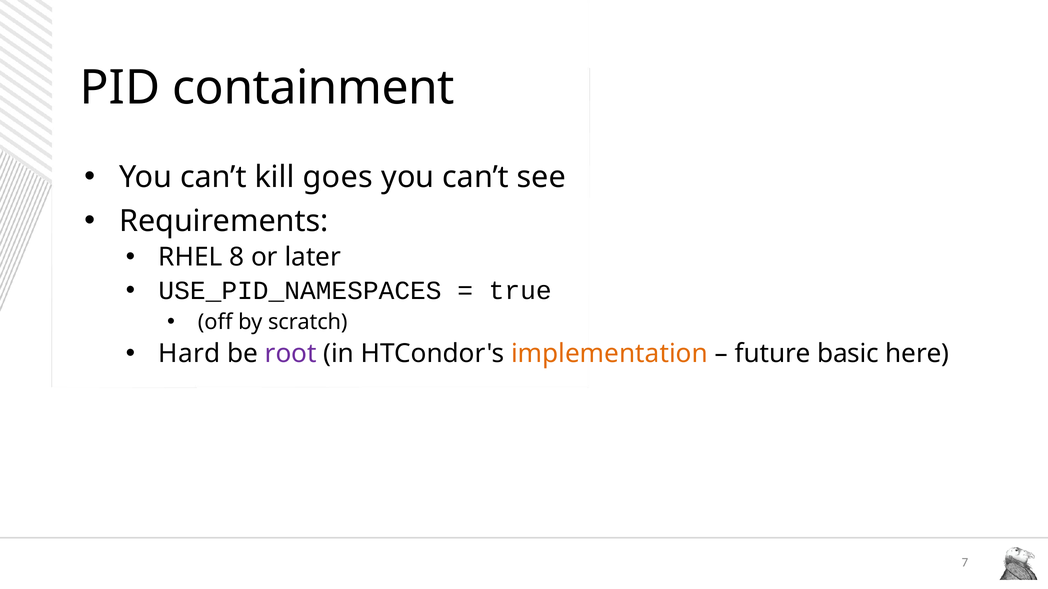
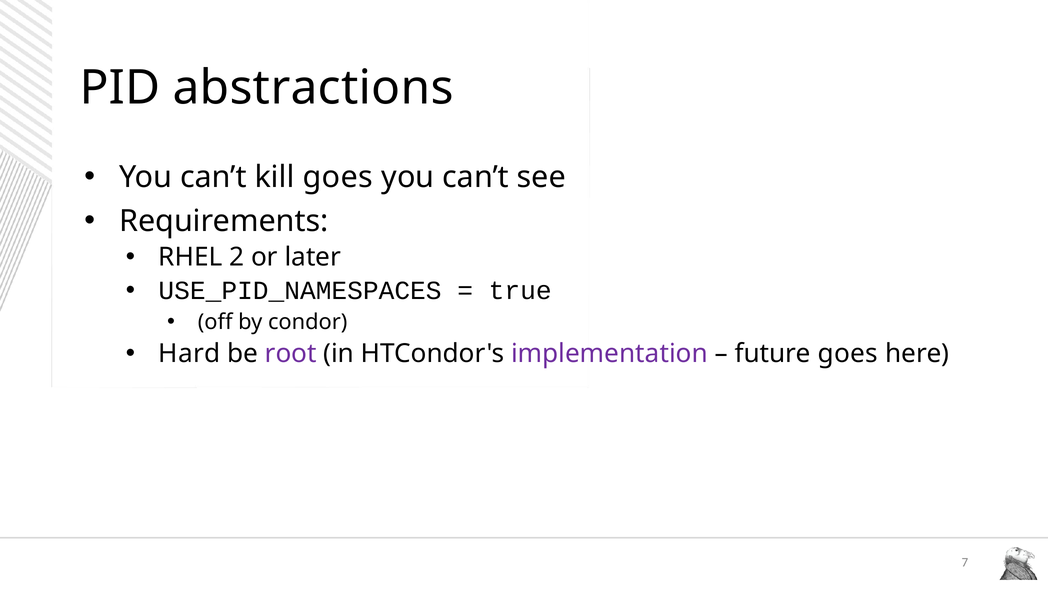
containment: containment -> abstractions (313, 88)
8: 8 -> 2 (237, 257)
scratch: scratch -> condor (308, 322)
implementation colour: orange -> purple (609, 354)
future basic: basic -> goes (848, 354)
